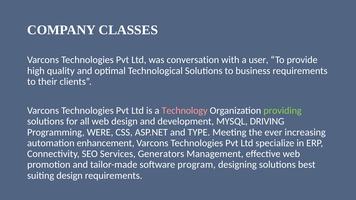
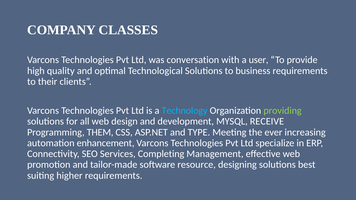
Technology colour: pink -> light blue (185, 111)
DRIVING: DRIVING -> RECEIVE (267, 122)
WERE: WERE -> THEM (100, 132)
Generators: Generators -> Completing (161, 154)
program: program -> resource (197, 165)
suiting design: design -> higher (70, 176)
